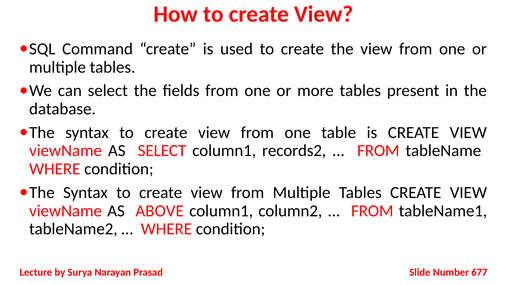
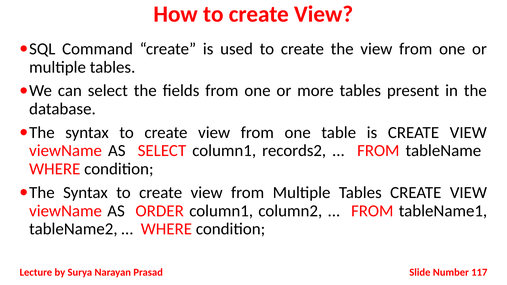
ABOVE: ABOVE -> ORDER (160, 211)
677: 677 -> 117 (479, 273)
